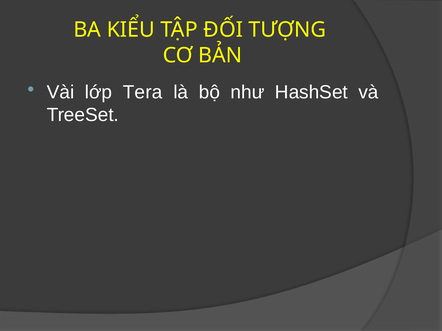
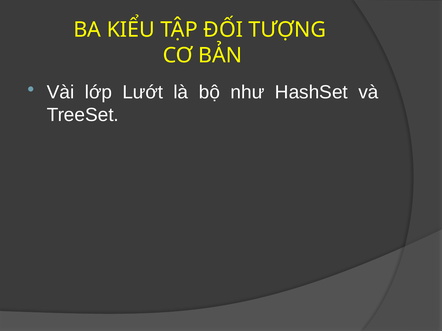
Tera: Tera -> Lướt (143, 92)
